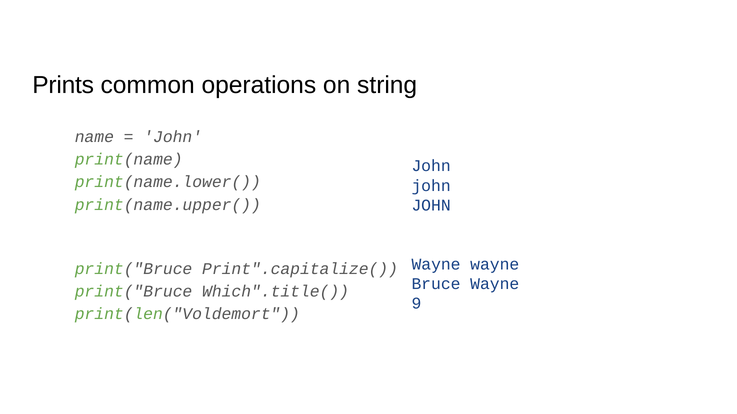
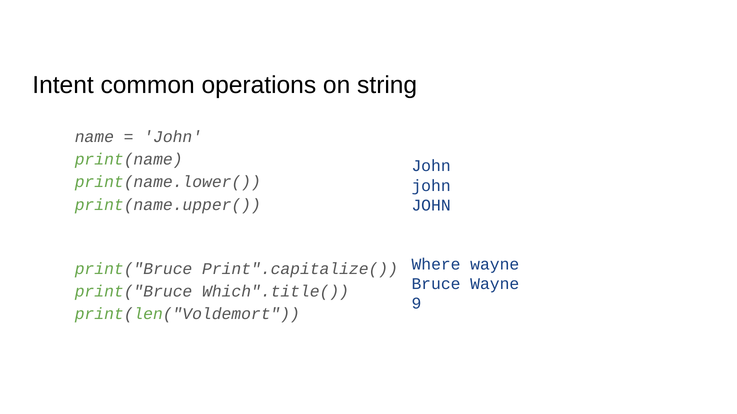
Prints: Prints -> Intent (63, 85)
Wayne: Wayne -> Where (436, 265)
